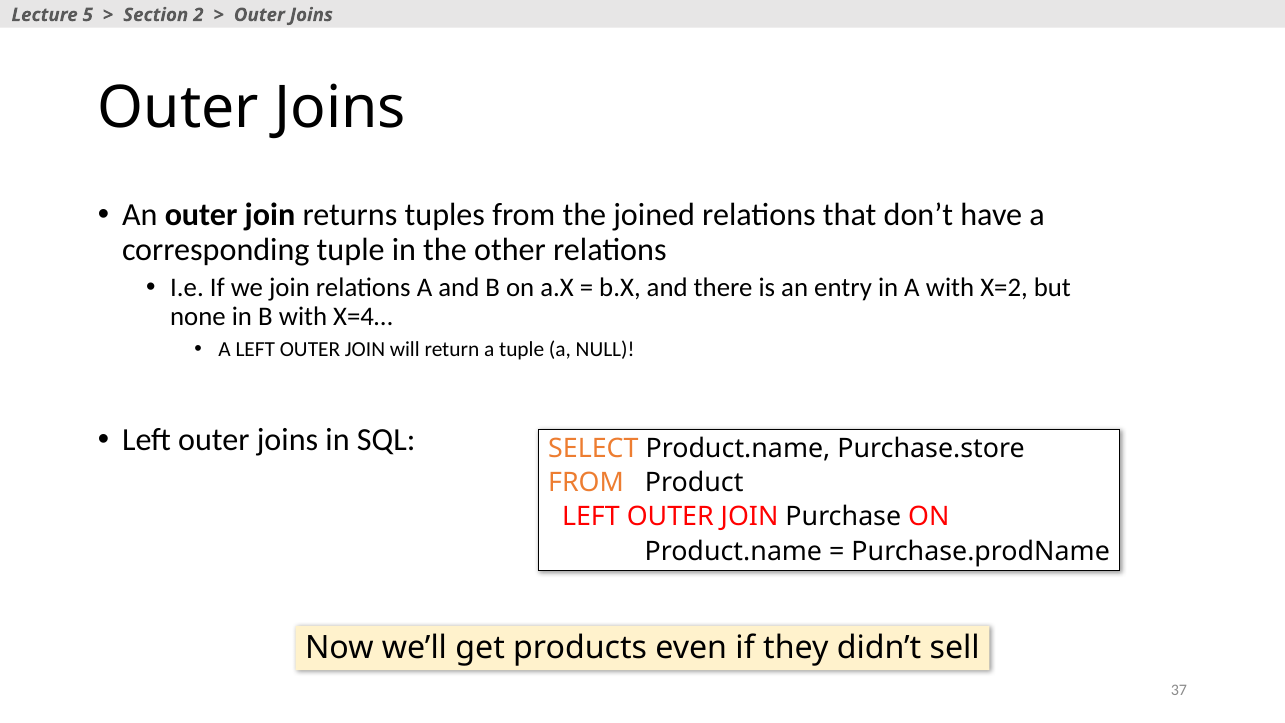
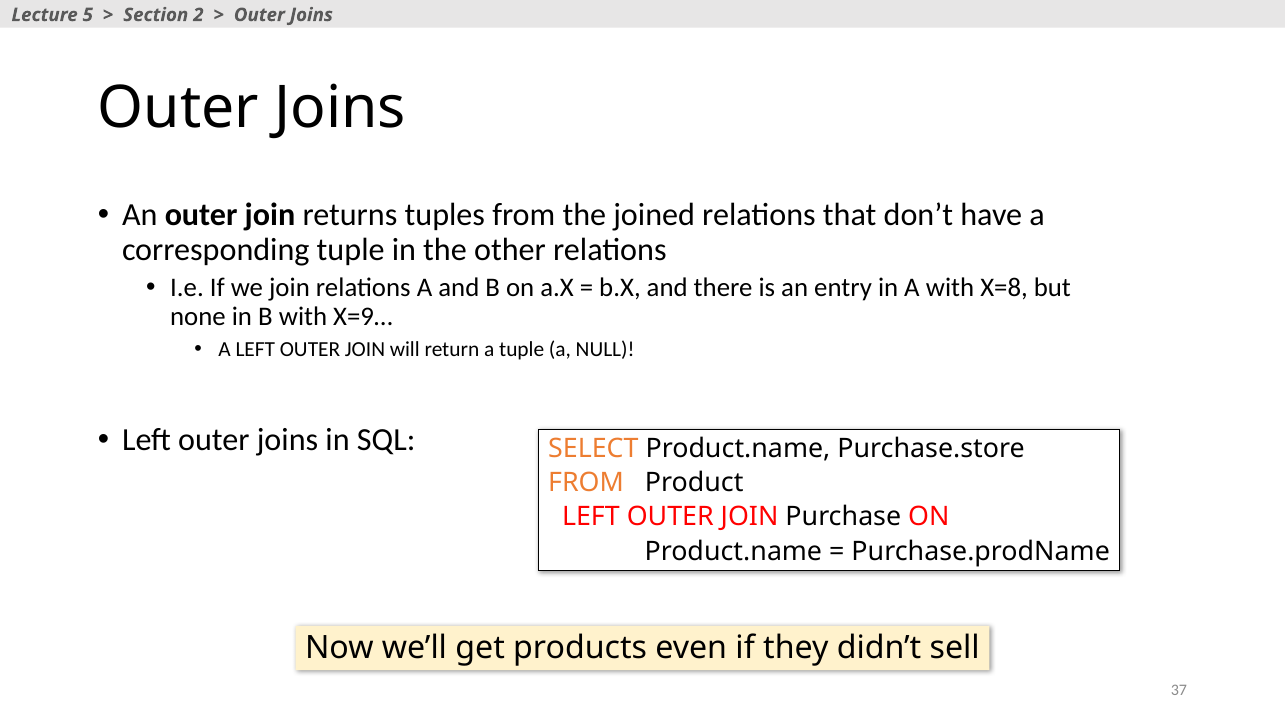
X=2: X=2 -> X=8 (1004, 288)
X=4…: X=4… -> X=9… (363, 317)
